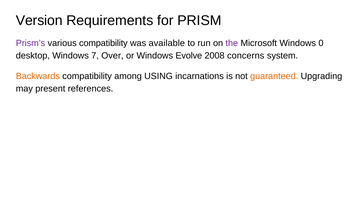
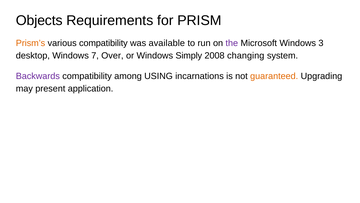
Version: Version -> Objects (39, 20)
Prism’s colour: purple -> orange (31, 43)
0: 0 -> 3 (321, 43)
Evolve: Evolve -> Simply (189, 56)
concerns: concerns -> changing (246, 56)
Backwards colour: orange -> purple (38, 76)
references: references -> application (91, 88)
